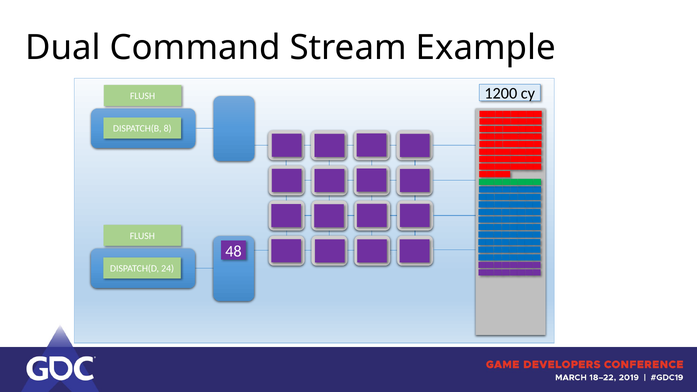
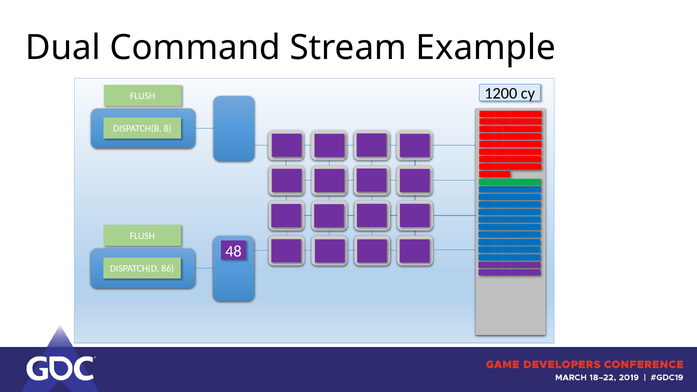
DISPATCH(D 24: 24 -> 86 (168, 269)
